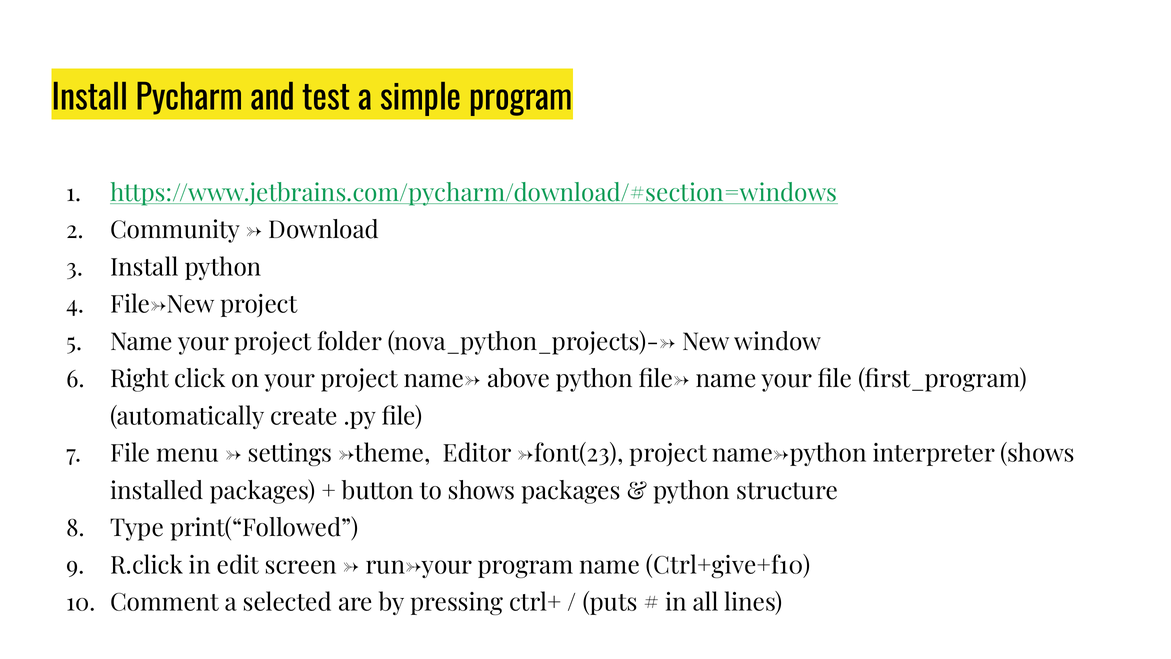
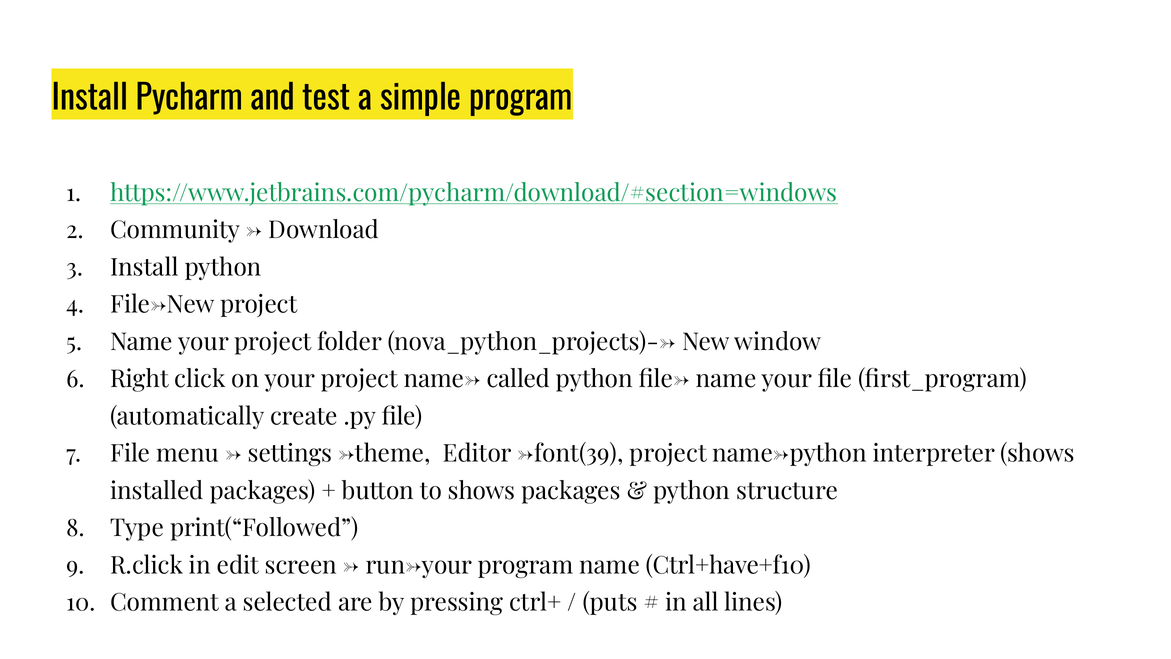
above: above -> called (518, 379)
→font(23: →font(23 -> →font(39 (570, 454)
Ctrl+give+f10: Ctrl+give+f10 -> Ctrl+have+f10 (728, 565)
